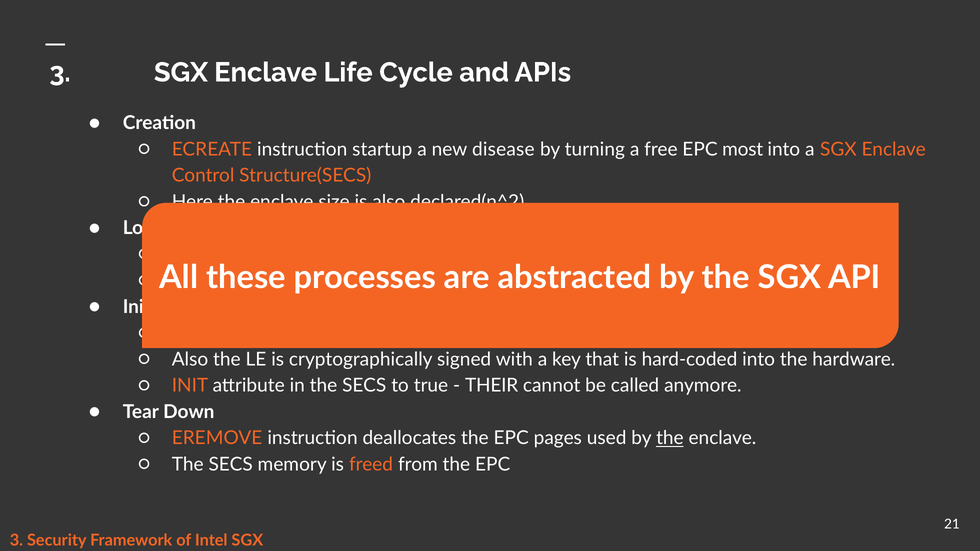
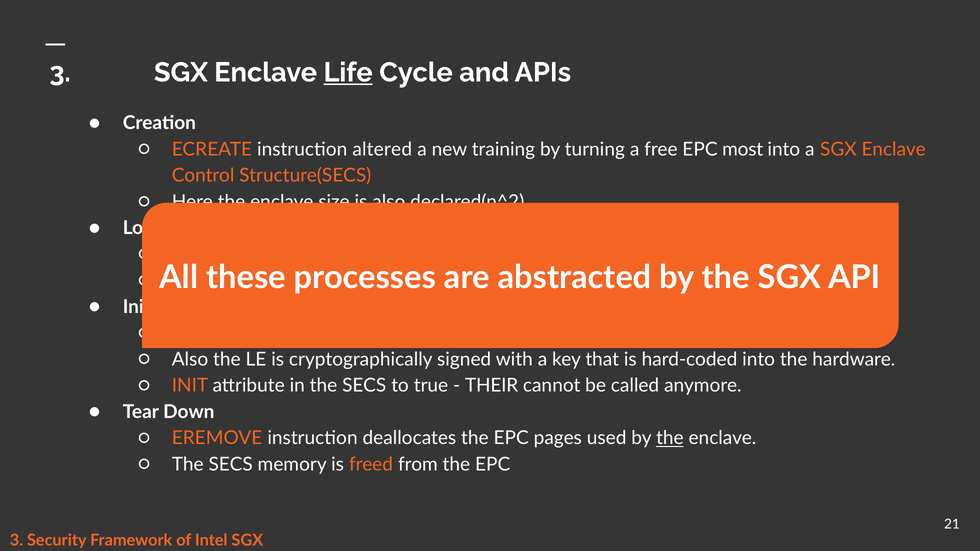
Life underline: none -> present (348, 72)
startup: startup -> altered (382, 149)
disease: disease -> training (503, 149)
